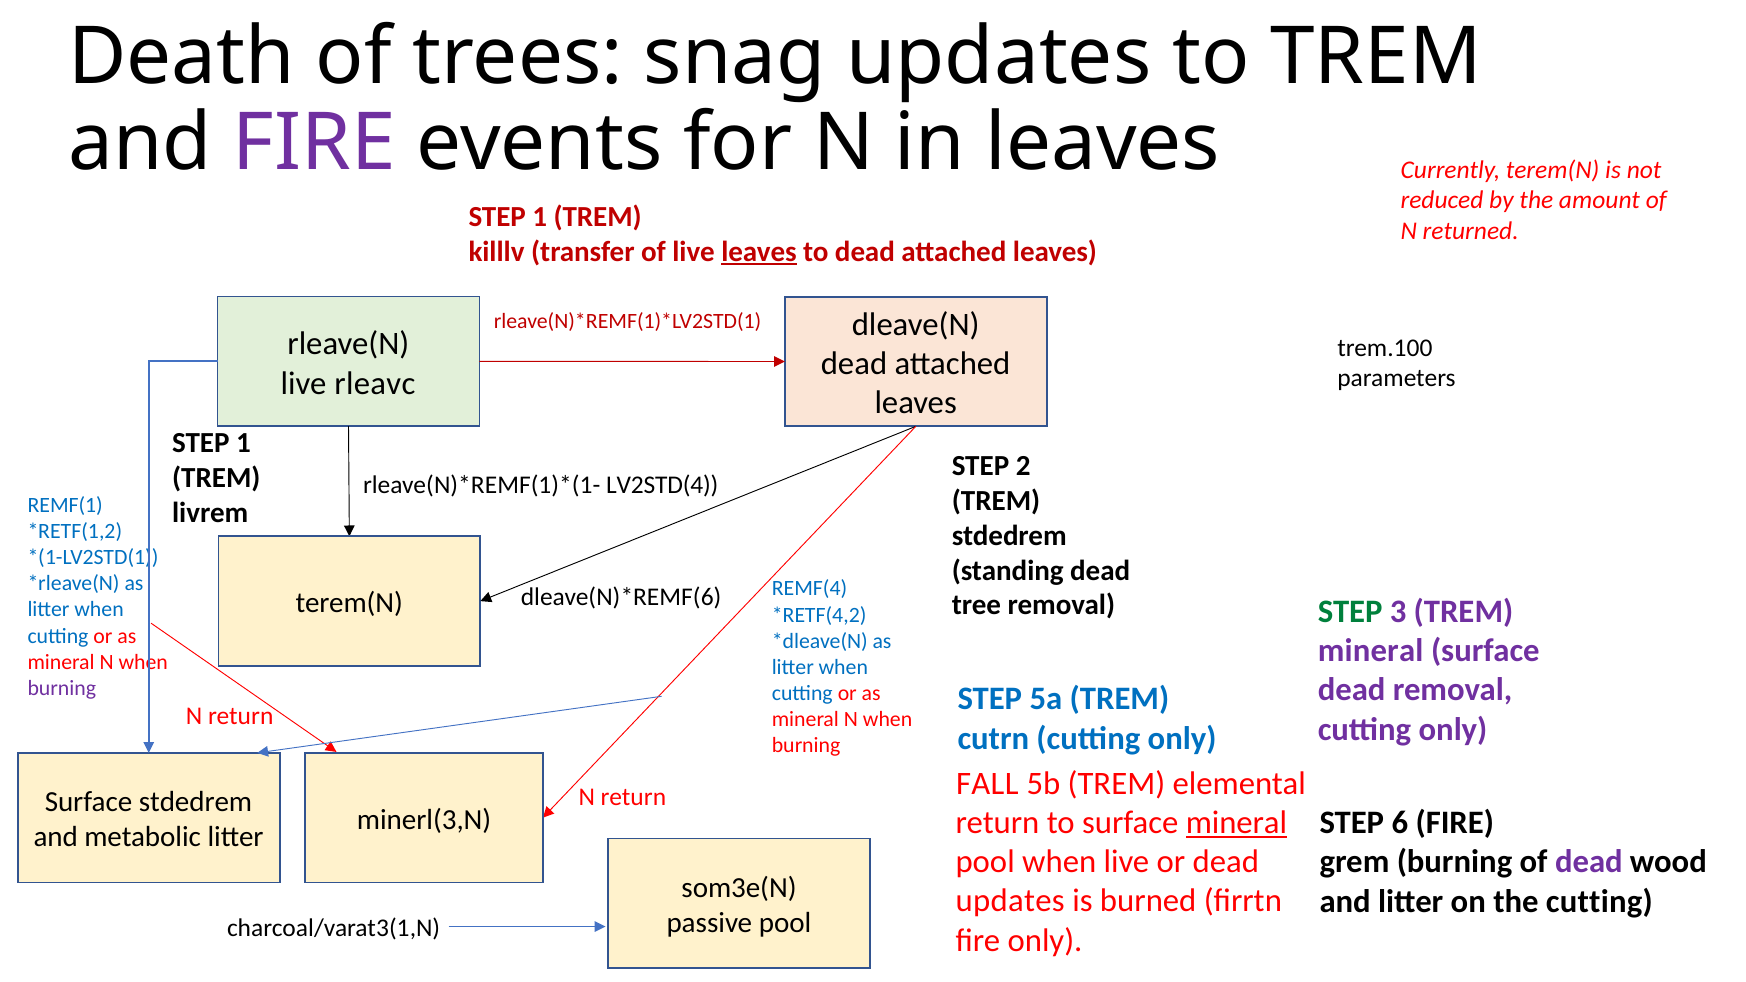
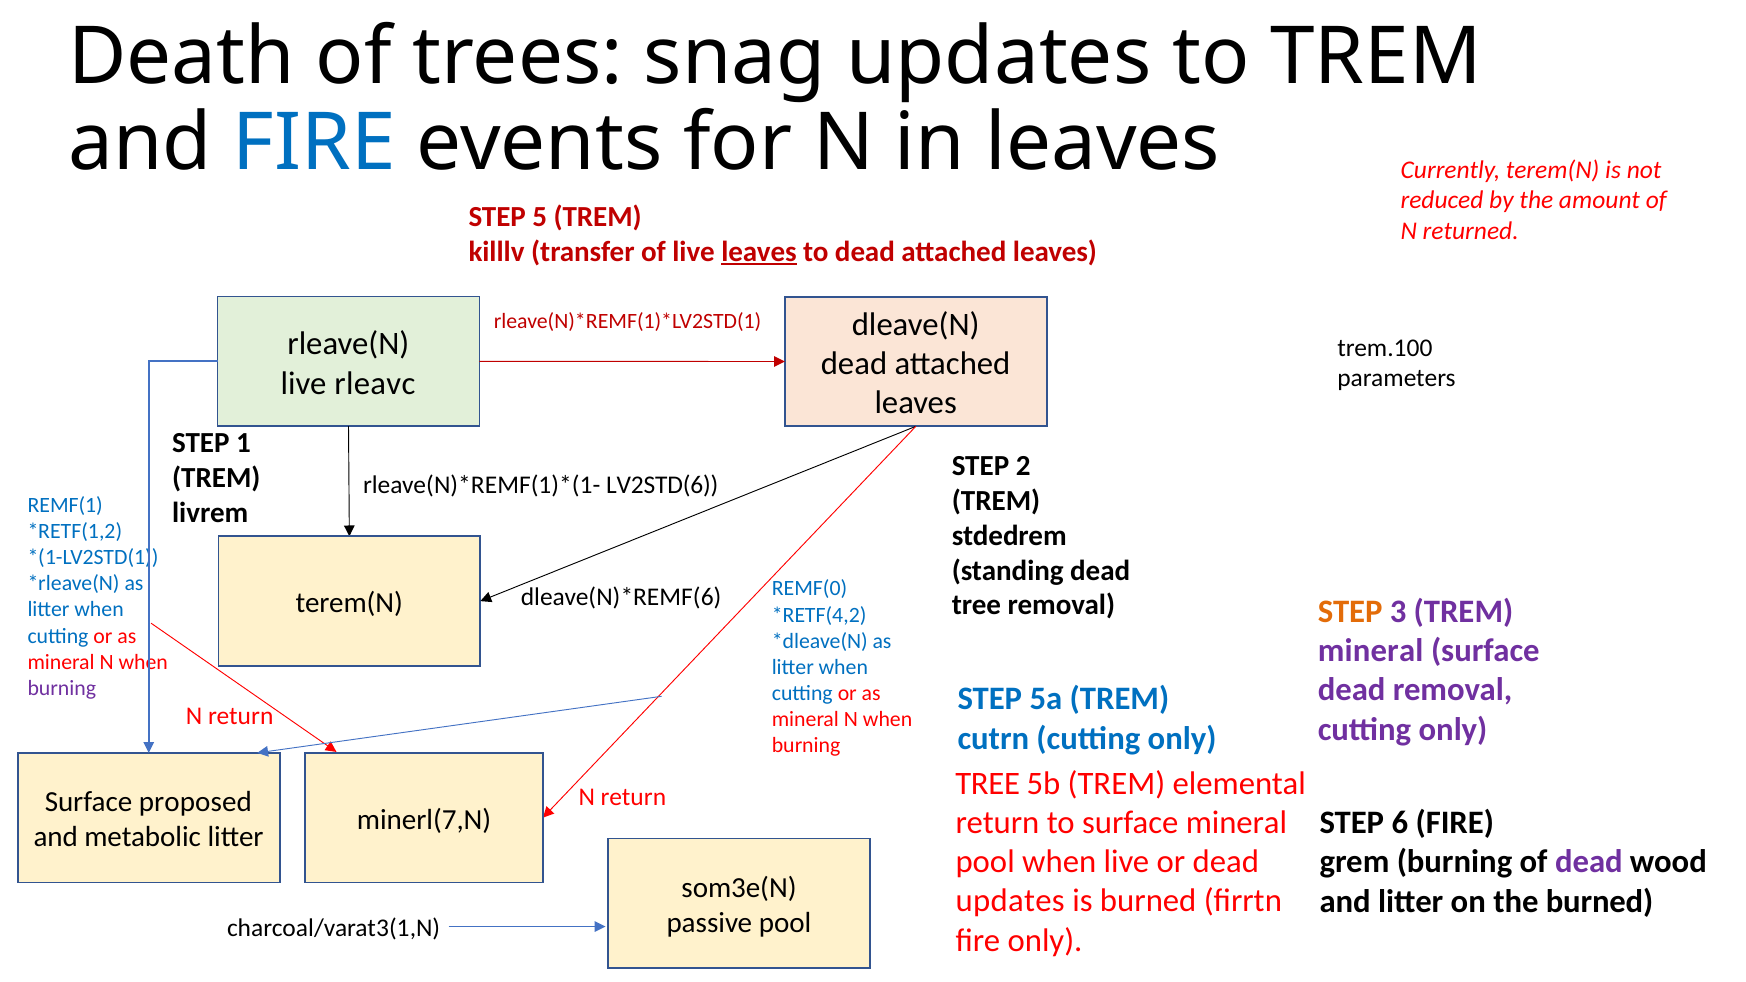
FIRE colour: purple -> blue (314, 143)
1: 1 -> 5 (540, 217)
LV2STD(4: LV2STD(4 -> LV2STD(6 (662, 485)
REMF(4: REMF(4 -> REMF(0 (810, 589)
STEP colour: green -> orange (1350, 612)
FALL: FALL -> TREE (988, 783)
Surface stdedrem: stdedrem -> proposed (195, 802)
minerl(3,N: minerl(3,N -> minerl(7,N (424, 820)
mineral underline: present -> none (1236, 823)
the cutting: cutting -> burned (1600, 901)
